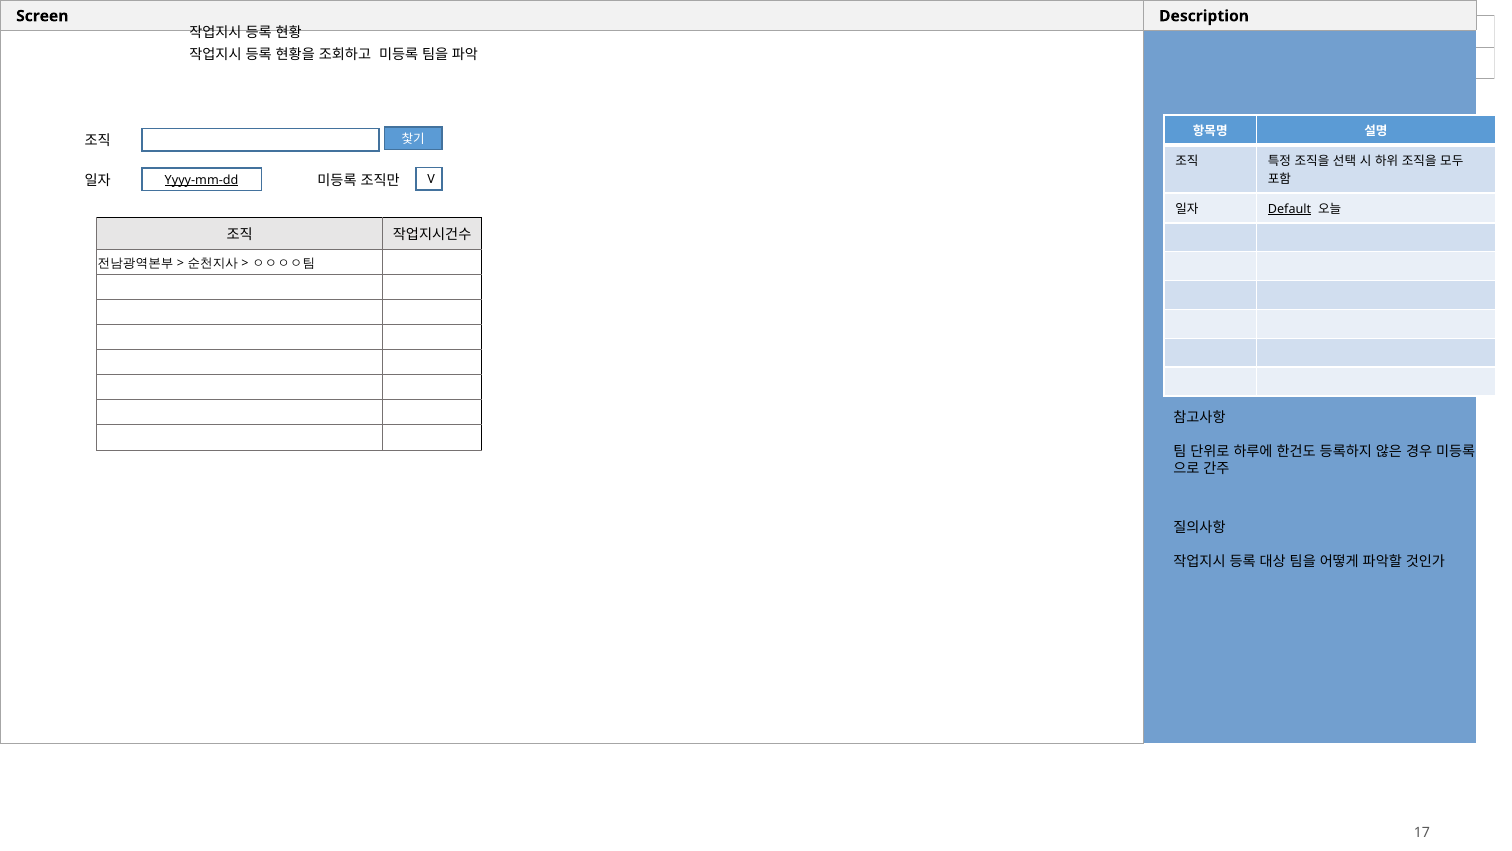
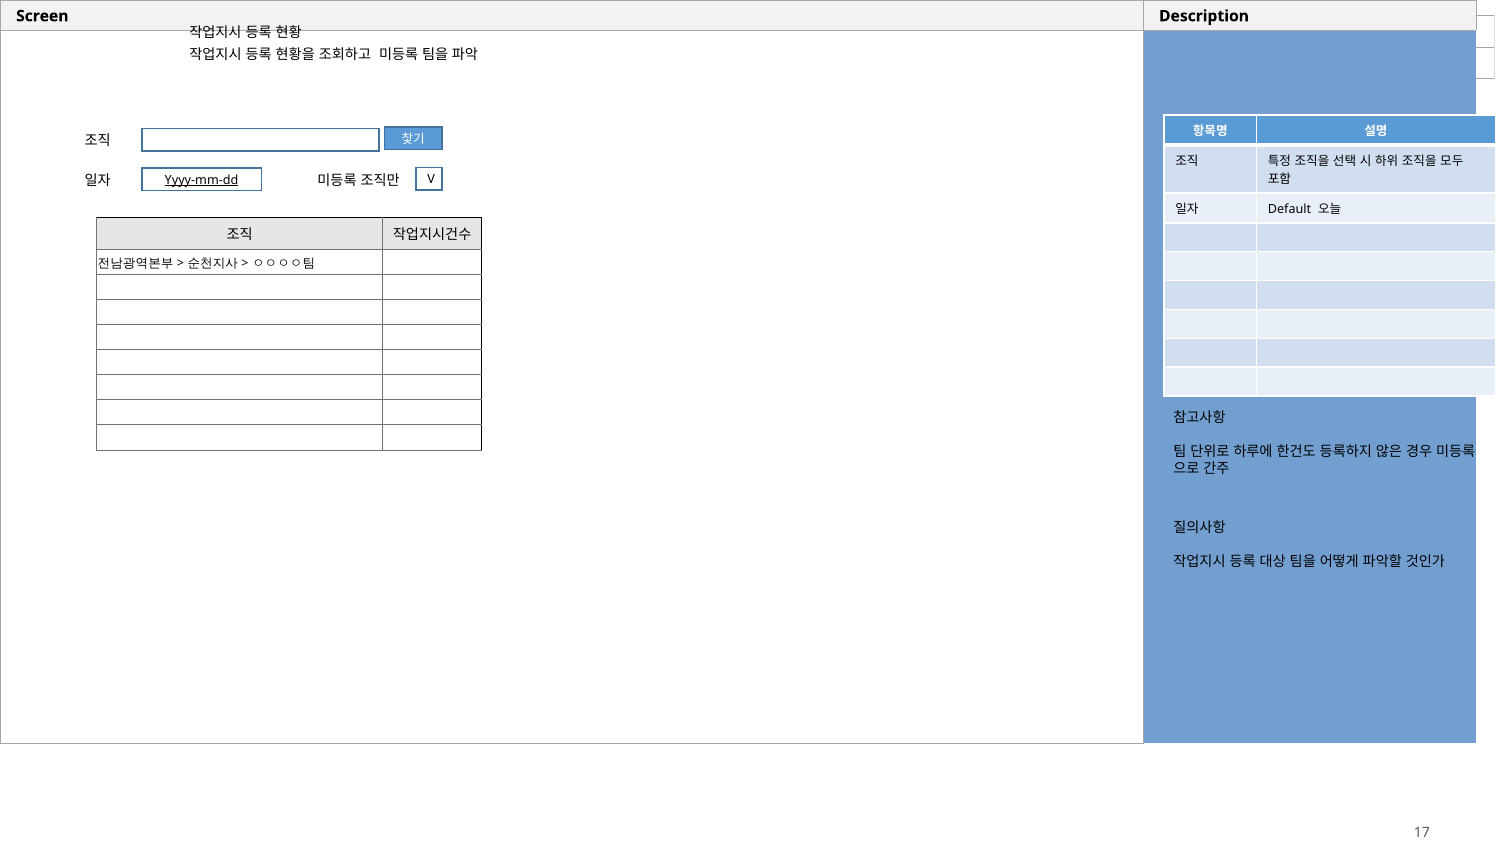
Default underline: present -> none (1290, 209)
